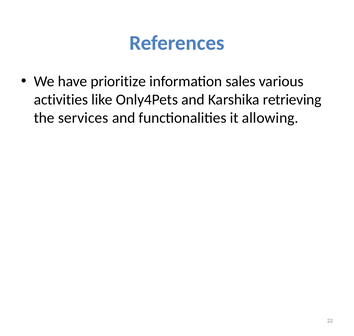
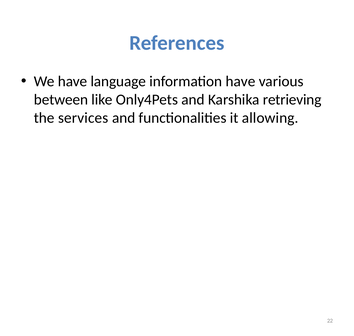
prioritize: prioritize -> language (118, 81)
information sales: sales -> have (240, 81)
activities: activities -> between (61, 99)
